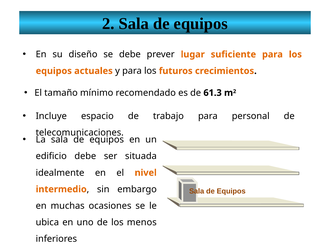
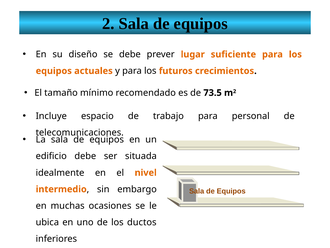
61.3: 61.3 -> 73.5 (213, 93)
menos: menos -> ductos (142, 222)
